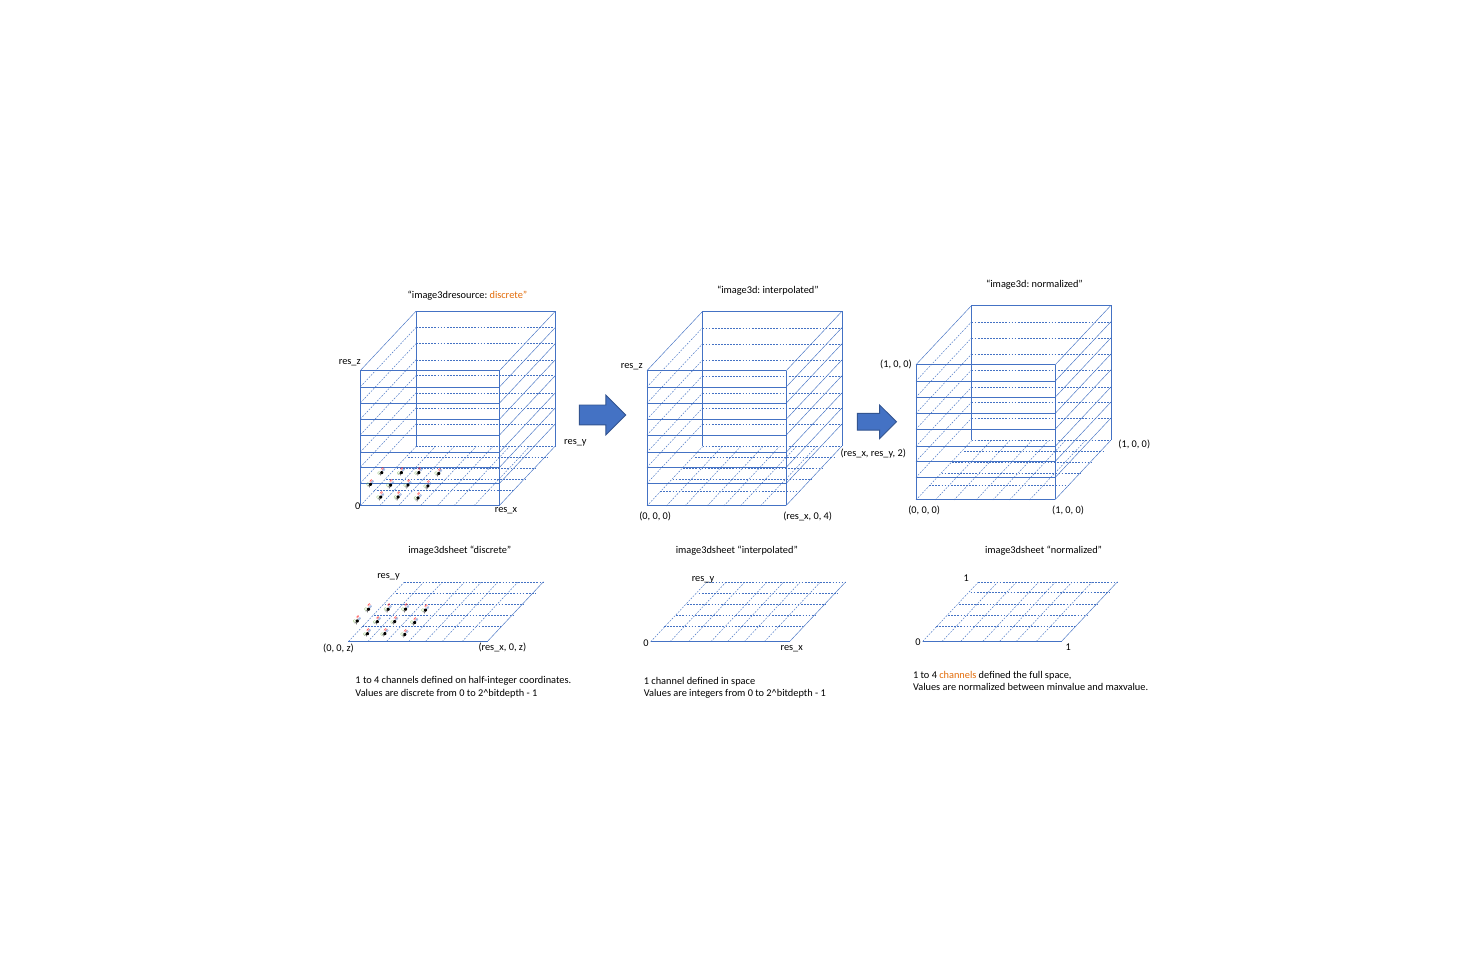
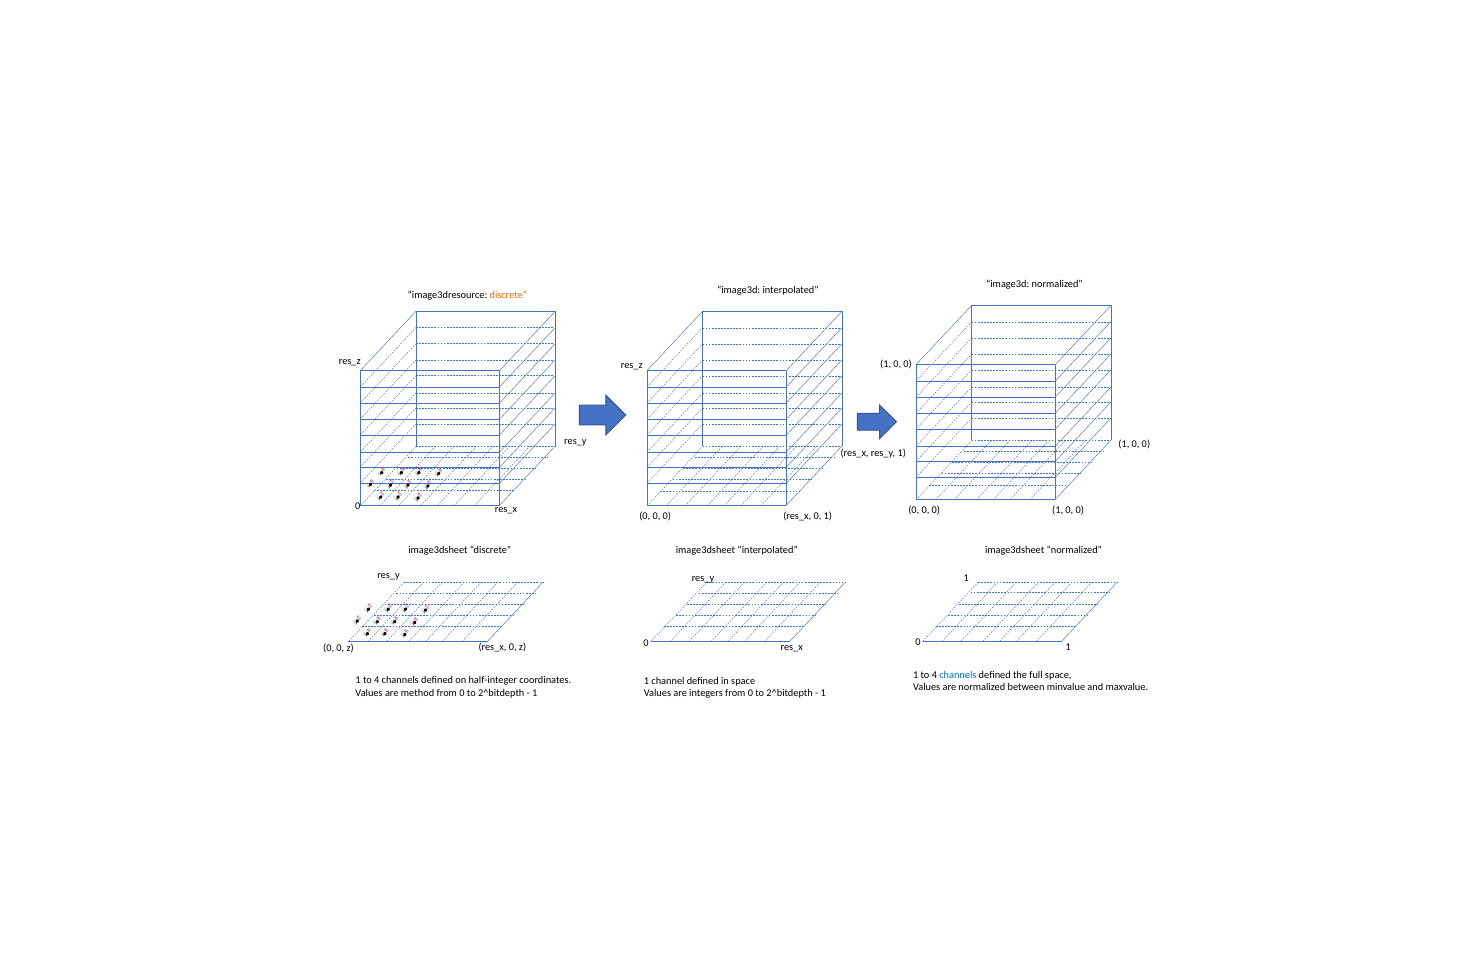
2: 2 -> 1 (902, 454)
res_x 0 4: 4 -> 1 (828, 517)
channels colour: orange -> blue (958, 675)
are discrete: discrete -> method (418, 693)
